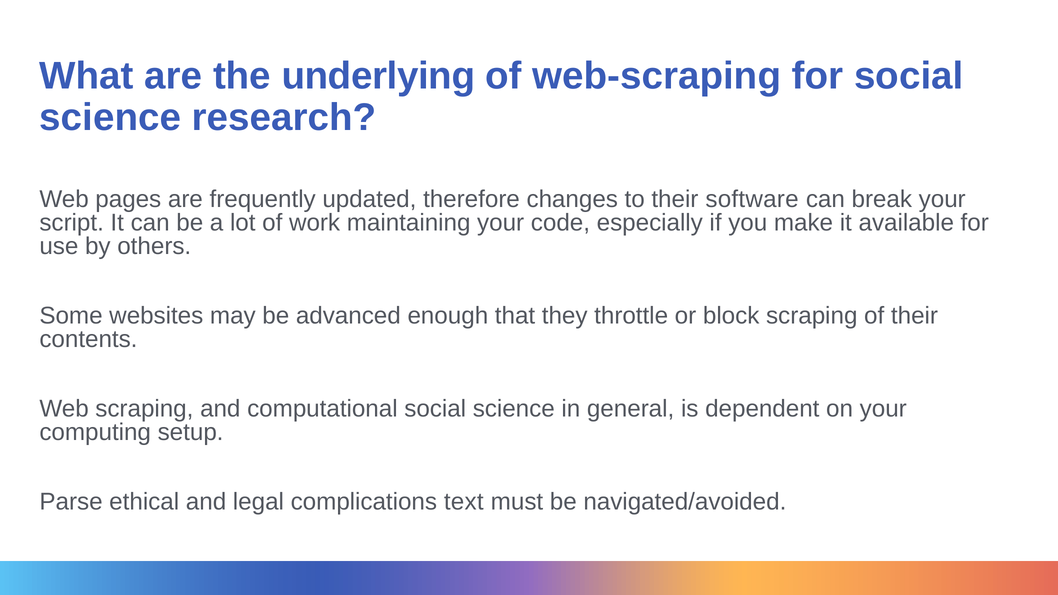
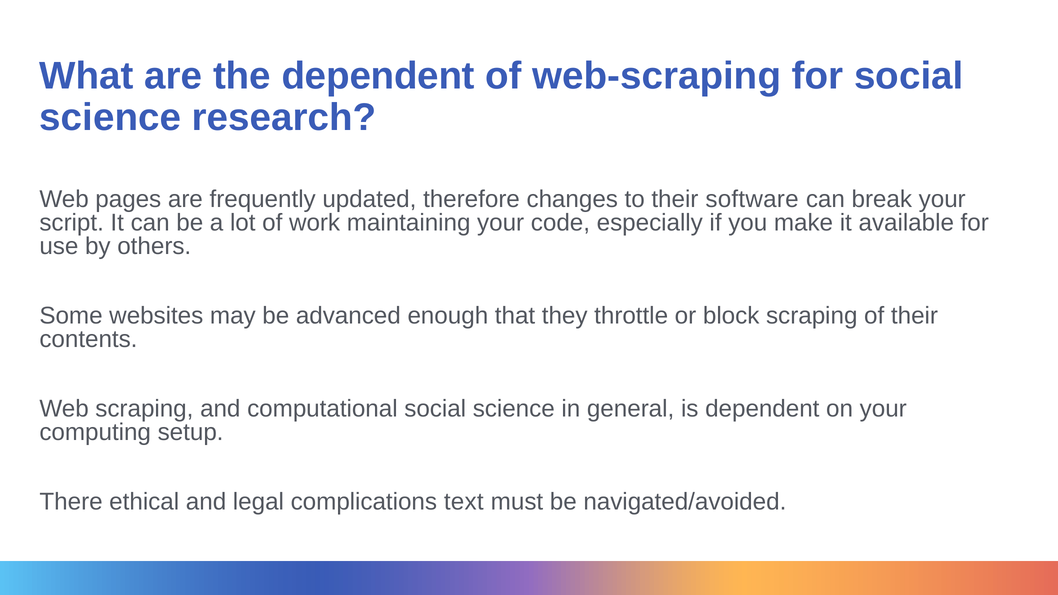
the underlying: underlying -> dependent (378, 76)
Parse: Parse -> There (71, 502)
